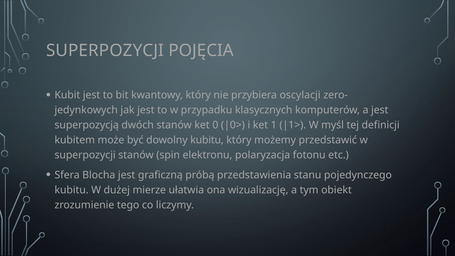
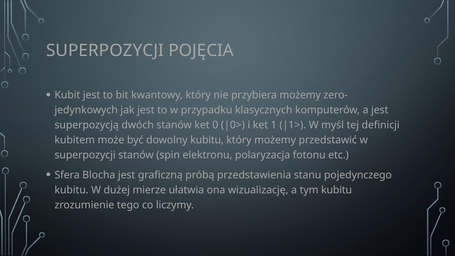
przybiera oscylacji: oscylacji -> możemy (300, 95)
tym obiekt: obiekt -> kubitu (337, 190)
